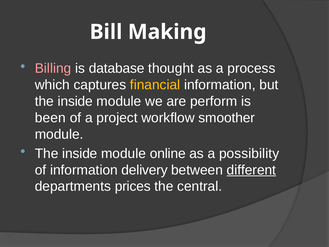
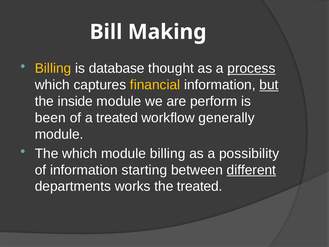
Billing colour: pink -> yellow (53, 68)
process underline: none -> present (251, 68)
but underline: none -> present (269, 85)
a project: project -> treated (117, 118)
smoother: smoother -> generally (227, 118)
inside: inside -> which (80, 153)
module online: online -> billing (168, 153)
delivery: delivery -> starting (144, 170)
prices: prices -> works (133, 186)
the central: central -> treated (200, 186)
